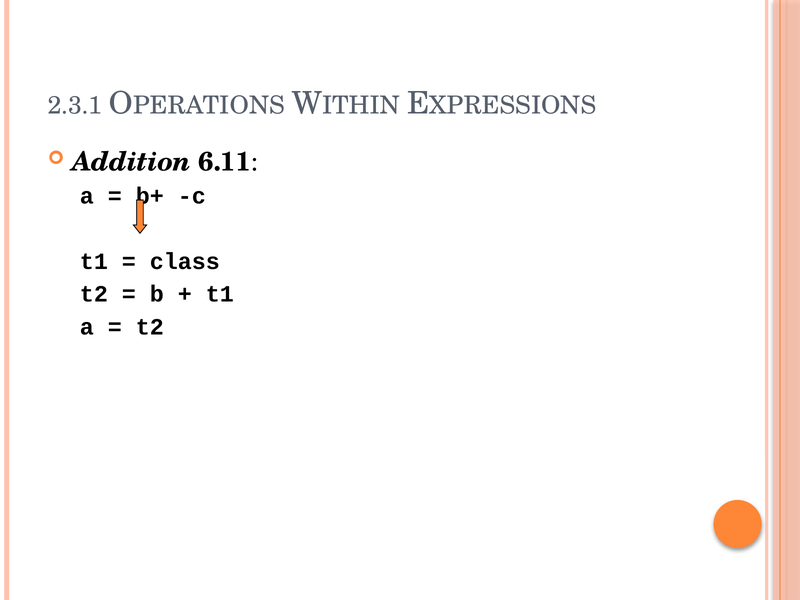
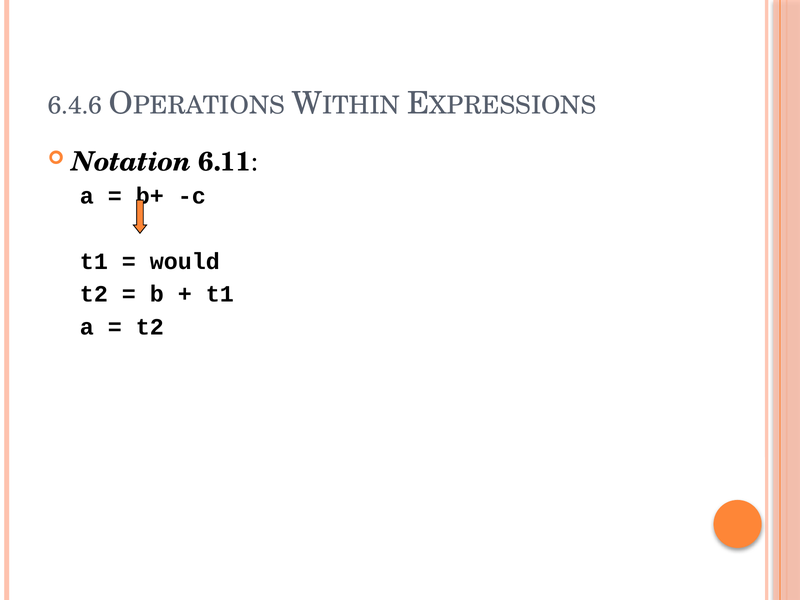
2.3.1: 2.3.1 -> 6.4.6 (75, 106)
Addition: Addition -> Notation (131, 162)
class: class -> would (185, 262)
